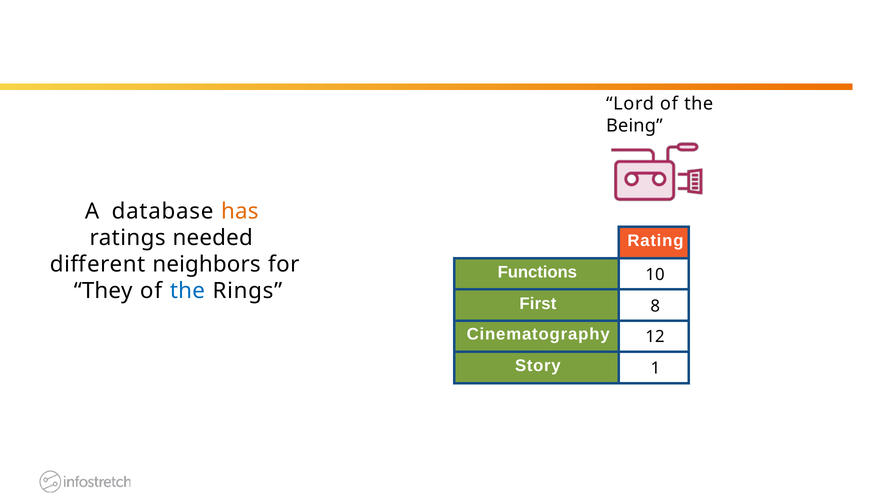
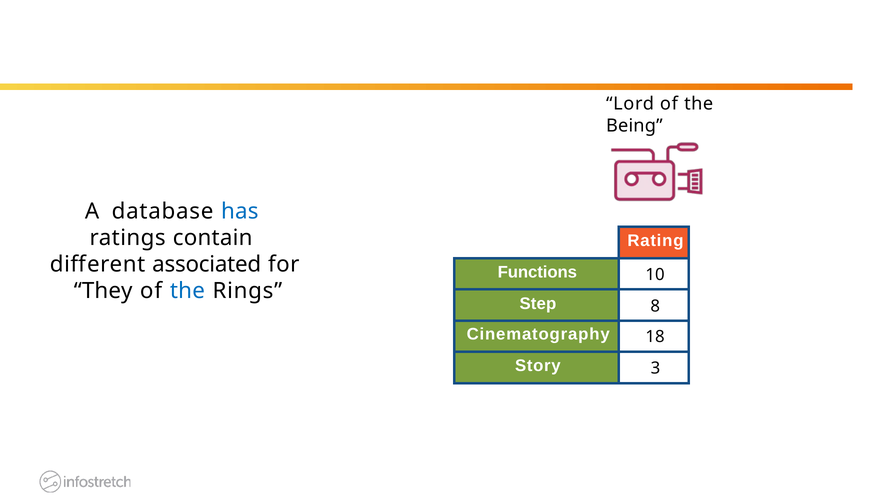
has colour: orange -> blue (240, 211)
needed: needed -> contain (213, 238)
neighbors: neighbors -> associated (207, 264)
First: First -> Step (538, 303)
12: 12 -> 18 (655, 337)
1: 1 -> 3 (655, 368)
